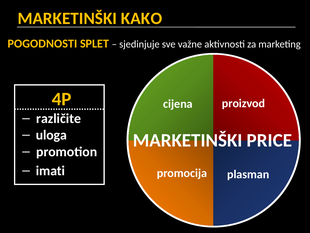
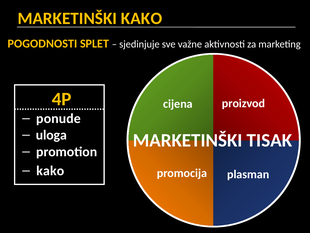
različite: različite -> ponude (59, 118)
PRICE: PRICE -> TISAK (269, 140)
imati: imati -> kako (50, 171)
